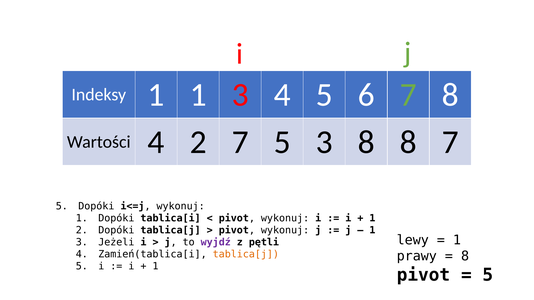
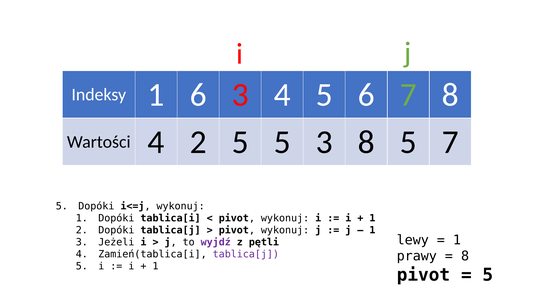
1 1: 1 -> 6 (198, 95)
2 7: 7 -> 5 (240, 142)
8 8: 8 -> 5 (408, 142)
tablica[j colour: orange -> purple (246, 255)
